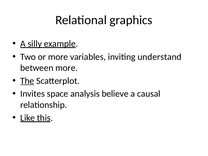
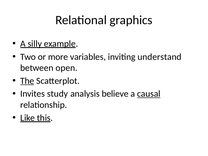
between more: more -> open (67, 68)
space: space -> study (58, 94)
causal underline: none -> present (149, 94)
